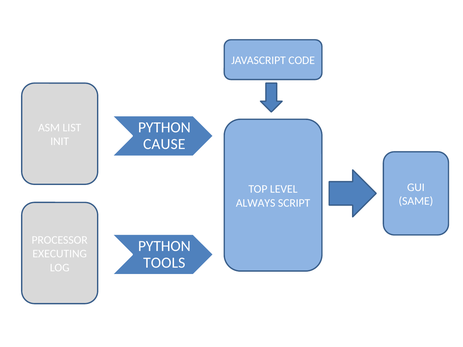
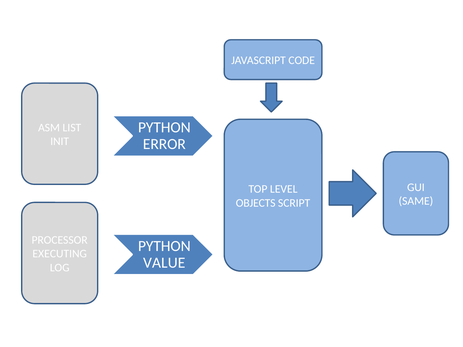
CAUSE: CAUSE -> ERROR (164, 144)
ALWAYS: ALWAYS -> OBJECTS (256, 203)
TOOLS: TOOLS -> VALUE (164, 263)
